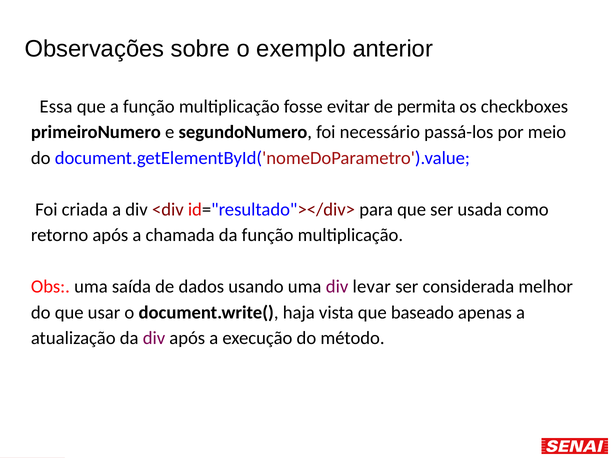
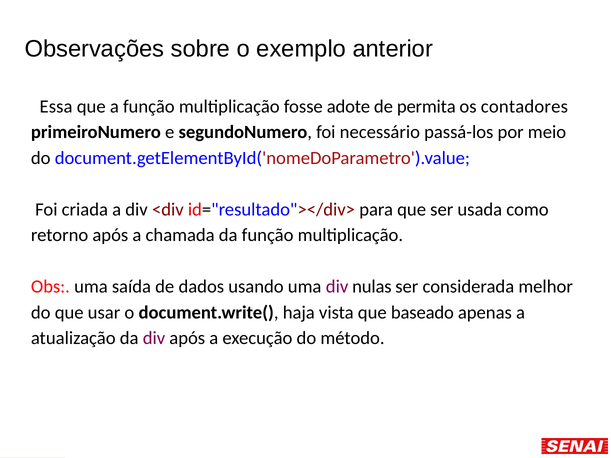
evitar: evitar -> adote (348, 106)
checkboxes: checkboxes -> contadores (524, 106)
levar: levar -> nulas (372, 287)
